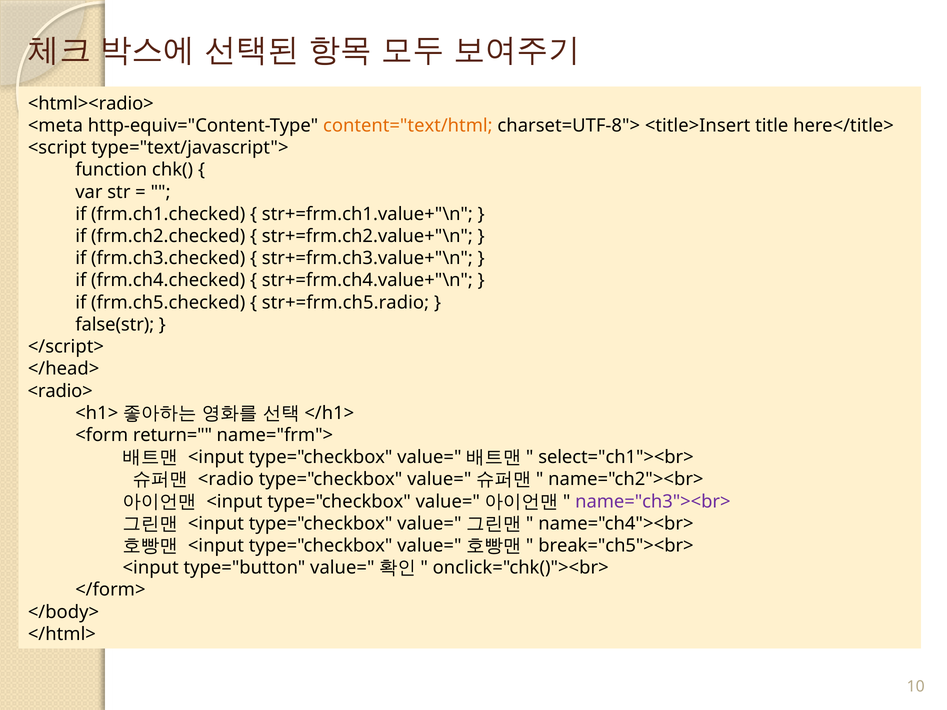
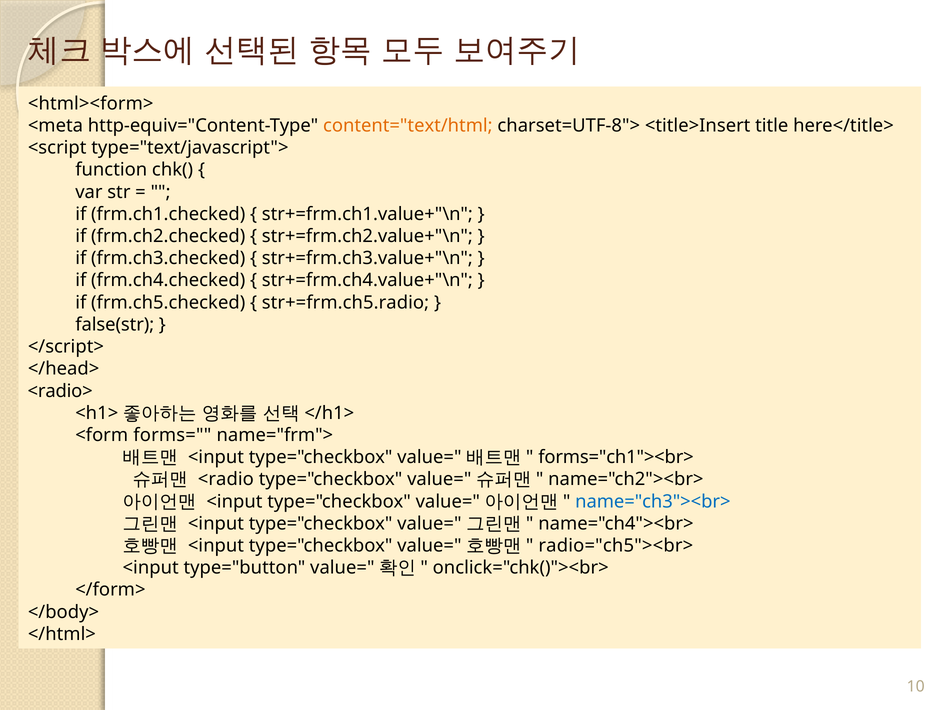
<html><radio>: <html><radio> -> <html><form> (91, 104)
return=: return= -> forms= (172, 435)
select="ch1"><br>: select="ch1"><br> -> forms="ch1"><br> (616, 457)
name="ch3"><br> colour: purple -> blue (653, 502)
break="ch5"><br>: break="ch5"><br> -> radio="ch5"><br> (616, 546)
